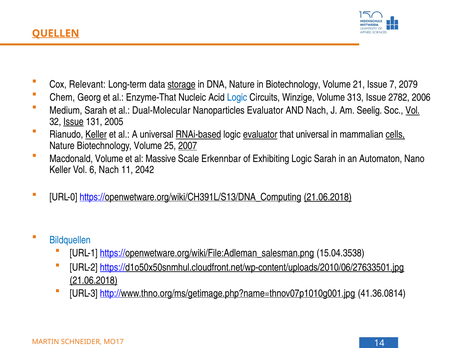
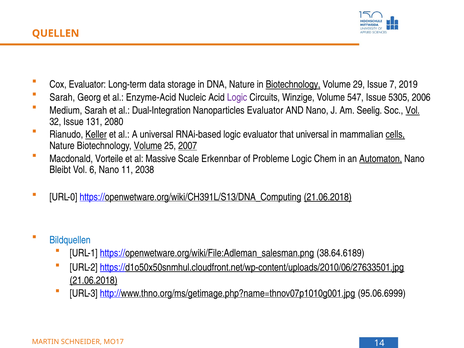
QUELLEN underline: present -> none (56, 33)
Cox Relevant: Relevant -> Evaluator (87, 85)
storage underline: present -> none (182, 85)
Biotechnology underline: none -> present (293, 85)
21: 21 -> 29 (359, 85)
2079: 2079 -> 2019 (408, 85)
Chem: Chem -> Sarah (62, 98)
Enzyme-That: Enzyme-That -> Enzyme-Acid (151, 98)
Logic colour: blue -> purple (237, 98)
313: 313 -> 547 (355, 98)
2782: 2782 -> 5305 (399, 98)
Dual-Molecular: Dual-Molecular -> Dual-Integration (161, 110)
AND Nach: Nach -> Nano (317, 110)
Issue underline: present -> none (73, 122)
2005: 2005 -> 2080 (114, 122)
RNAi-based underline: present -> none (198, 135)
evaluator underline: present -> none (260, 135)
Volume underline: none -> present (148, 146)
Macdonald Volume: Volume -> Vorteile (109, 159)
Exhibiting: Exhibiting -> Probleme (271, 159)
Logic Sarah: Sarah -> Chem (325, 159)
Automaton underline: none -> present (381, 159)
Keller: Keller -> Bleibt (60, 170)
6 Nach: Nach -> Nano (109, 170)
2042: 2042 -> 2038 (145, 170)
15.04.3538: 15.04.3538 -> 38.64.6189 (341, 253)
41.36.0814: 41.36.0814 -> 95.06.6999 (382, 293)
